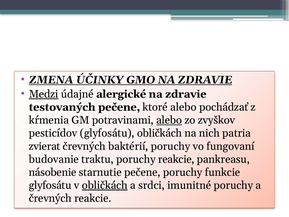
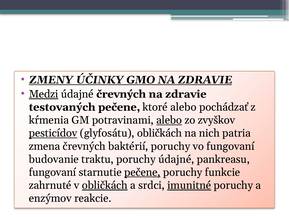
ZMENA: ZMENA -> ZMENY (51, 80)
údajné alergické: alergické -> črevných (121, 94)
pesticídov underline: none -> present (53, 133)
zvierat: zvierat -> zmena (45, 146)
poruchy reakcie: reakcie -> údajné (176, 159)
násobenie: násobenie -> fungovaní (52, 172)
pečene underline: none -> present (142, 172)
glyfosátu: glyfosátu -> zahrnuté (50, 185)
imunitné underline: none -> present (189, 185)
črevných: črevných -> enzýmov (50, 198)
